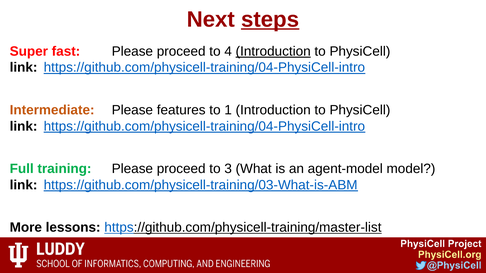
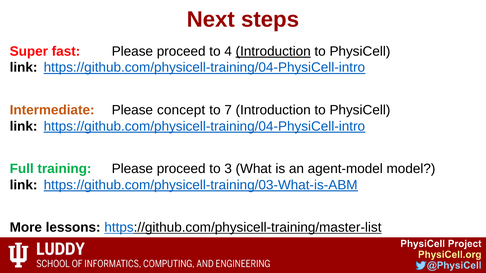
steps underline: present -> none (270, 20)
features: features -> concept (181, 110)
1: 1 -> 7 (228, 110)
